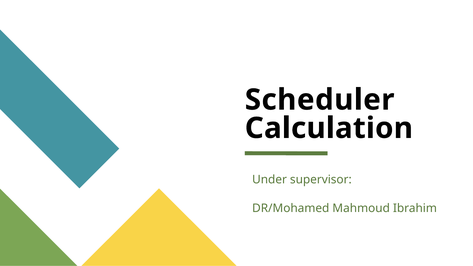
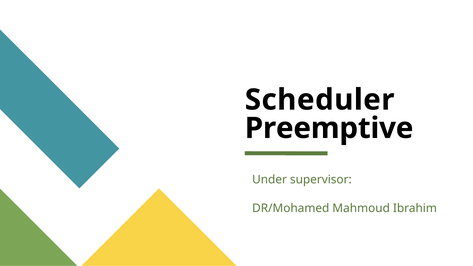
Calculation: Calculation -> Preemptive (329, 128)
